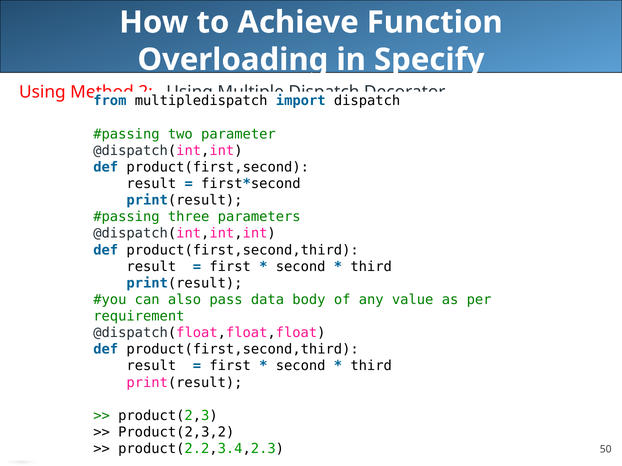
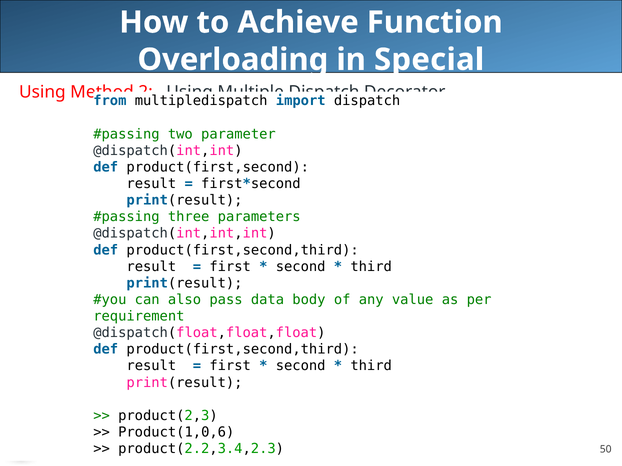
Specify: Specify -> Special (429, 60)
Product(2,3,2: Product(2,3,2 -> Product(1,0,6 (176, 433)
